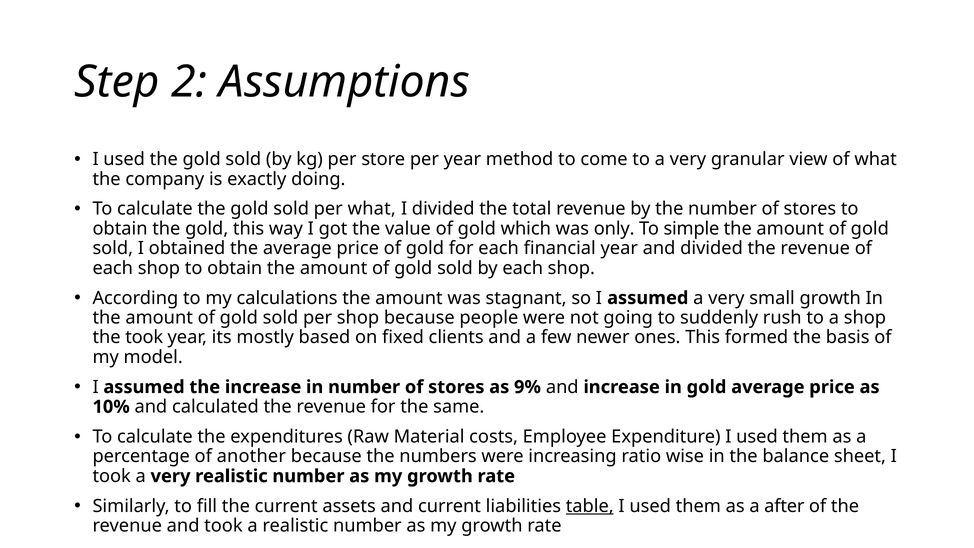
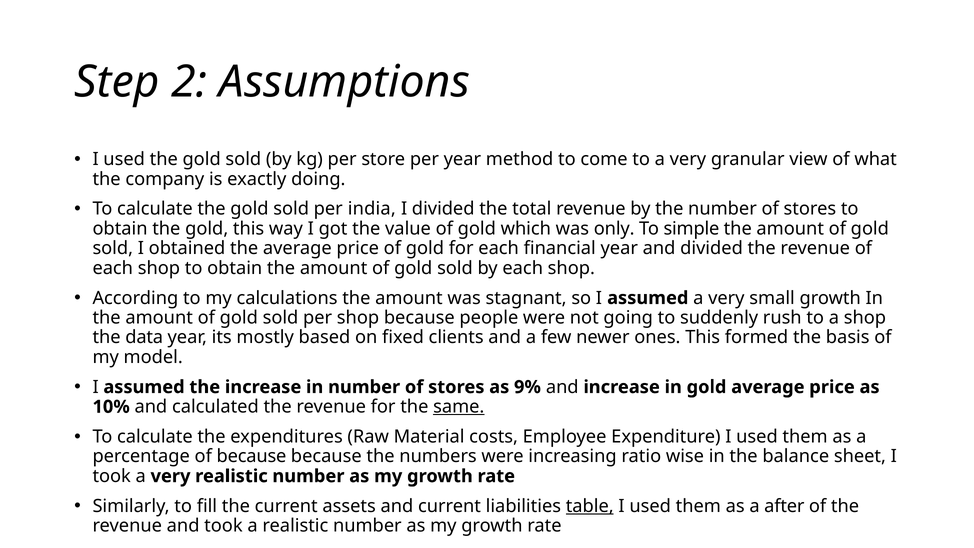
per what: what -> india (372, 209)
the took: took -> data (144, 337)
same underline: none -> present (459, 407)
of another: another -> because (251, 456)
